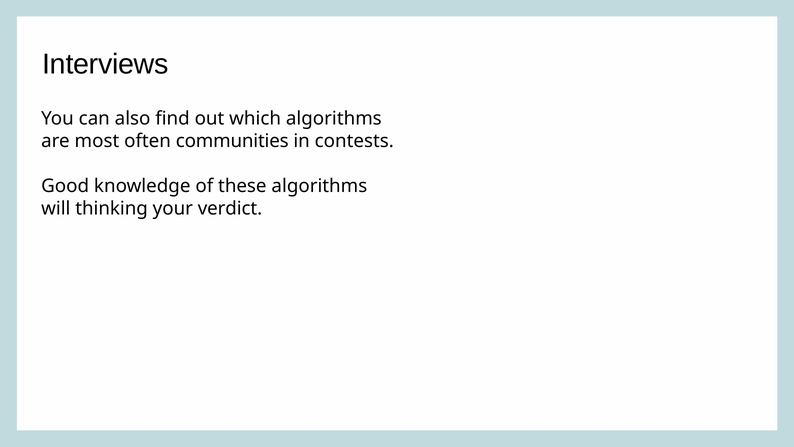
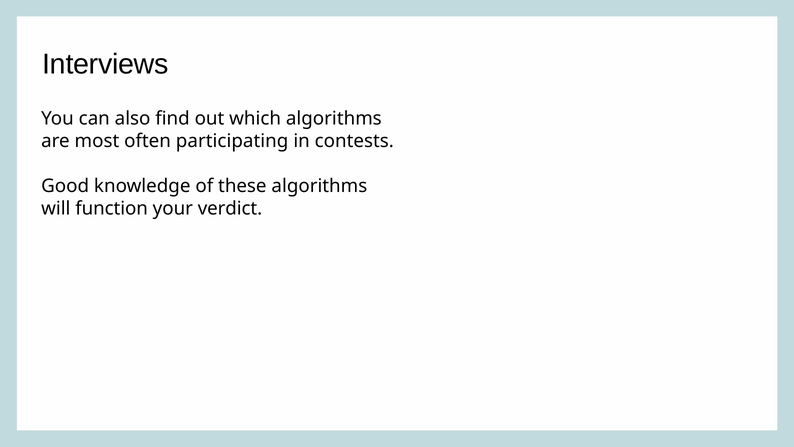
communities: communities -> participating (232, 141)
thinking: thinking -> function (112, 208)
